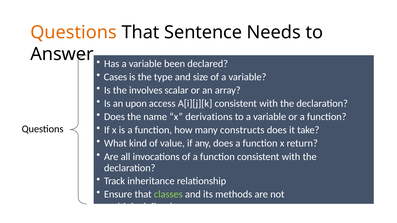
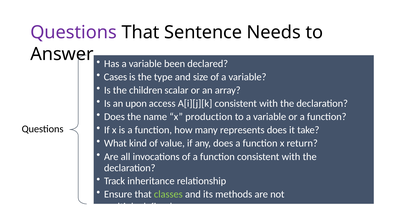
Questions colour: orange -> purple (74, 32)
involves: involves -> children (146, 90)
derivations: derivations -> production (209, 117)
constructs: constructs -> represents (242, 130)
